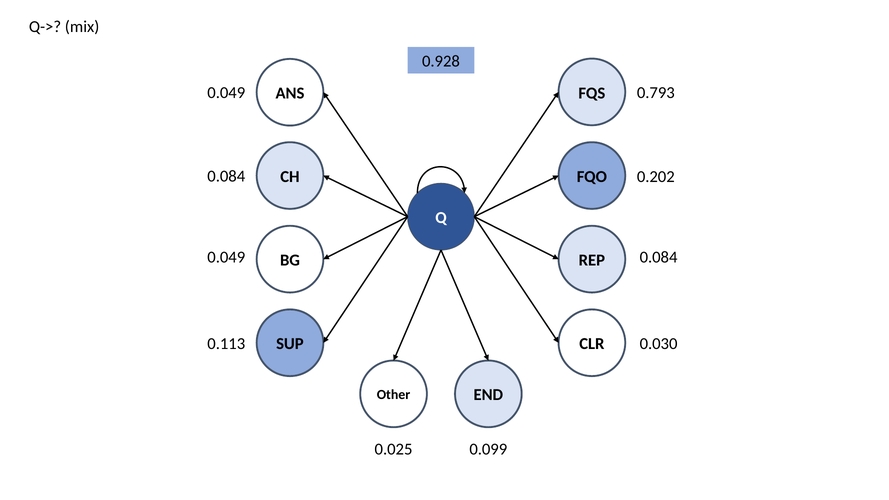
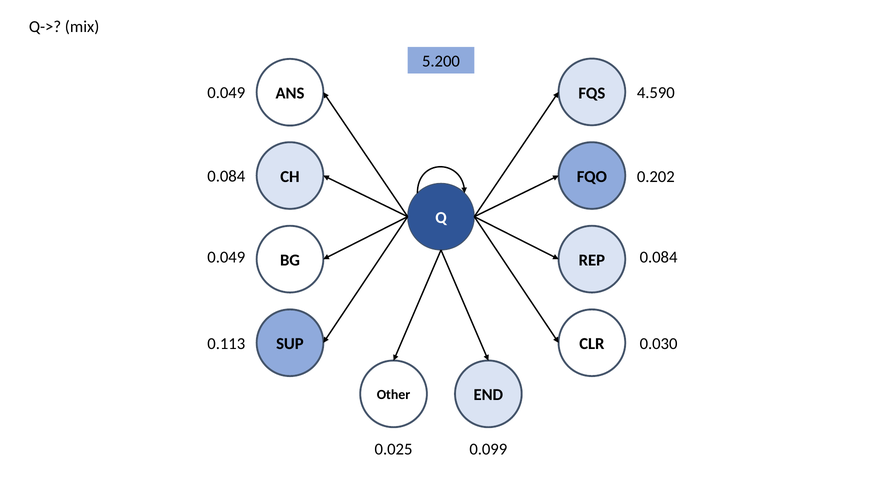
0.928: 0.928 -> 5.200 (441, 61)
0.793: 0.793 -> 4.590 (656, 93)
